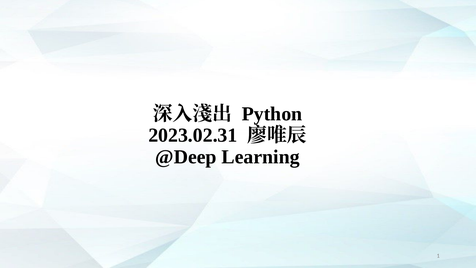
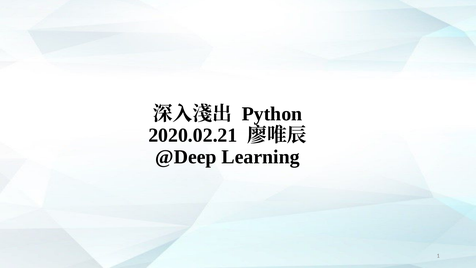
2023.02.31: 2023.02.31 -> 2020.02.21 (193, 135)
